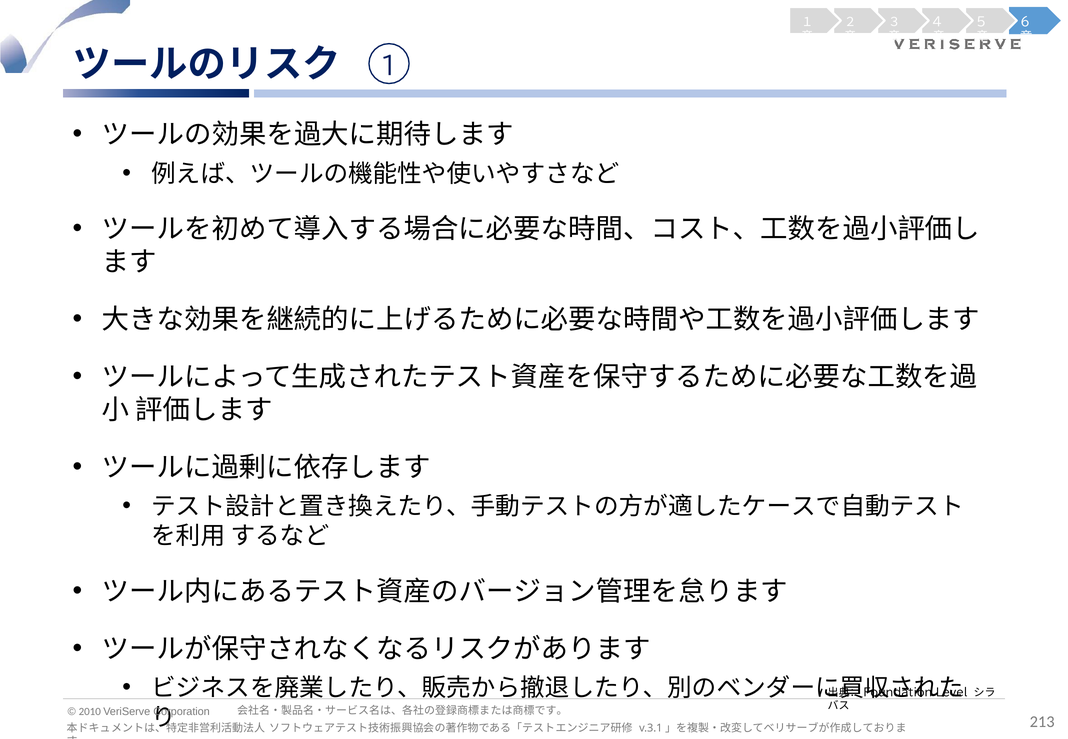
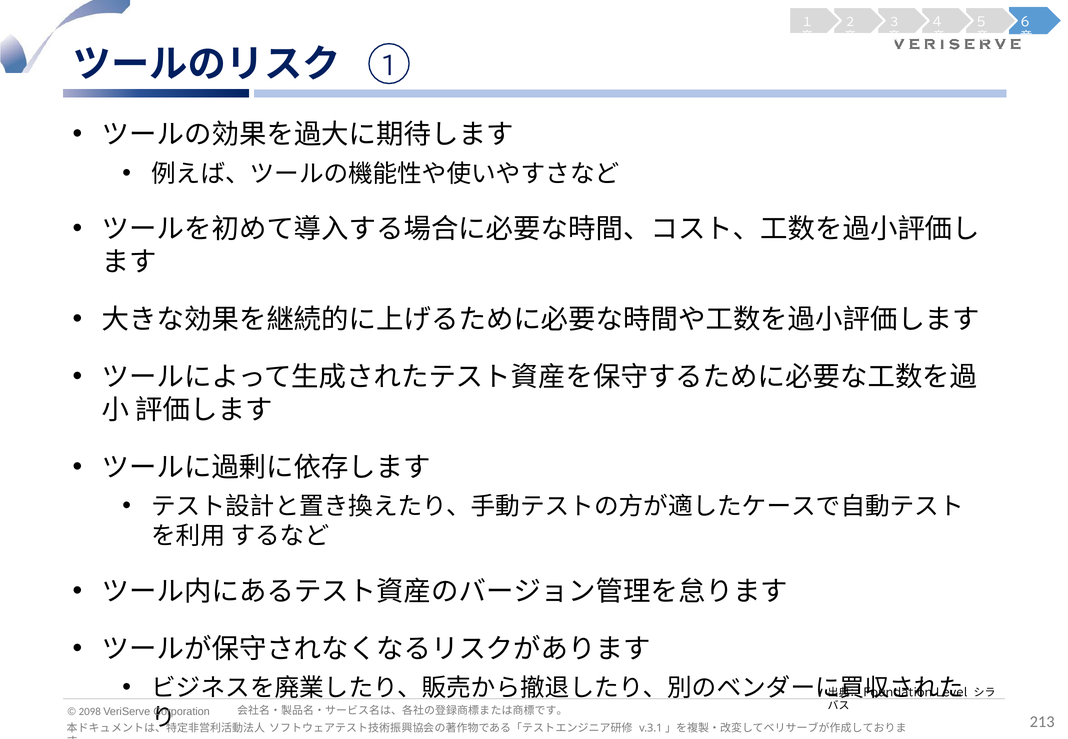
2010: 2010 -> 2098 (90, 712)
